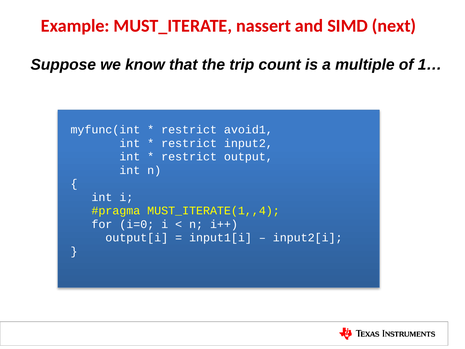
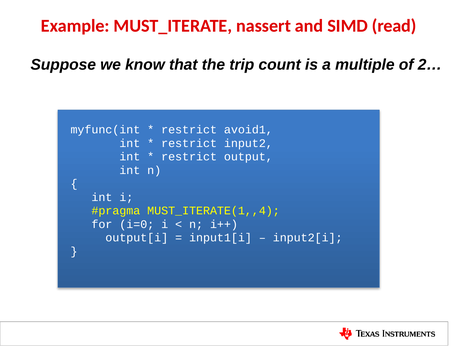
next: next -> read (394, 26)
1…: 1… -> 2… (430, 65)
